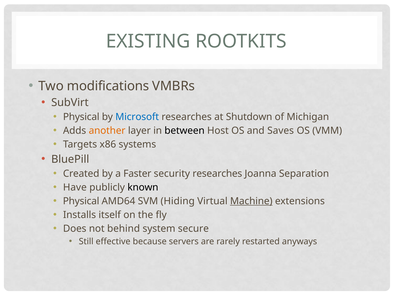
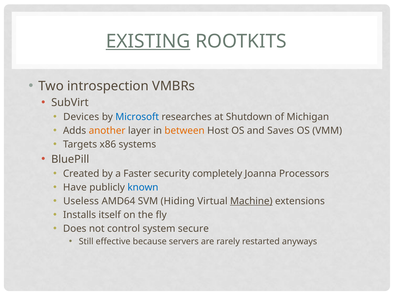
EXISTING underline: none -> present (148, 41)
modifications: modifications -> introspection (108, 86)
Physical: Physical -> Devices (81, 117)
between colour: black -> orange (185, 131)
security researches: researches -> completely (217, 174)
Separation: Separation -> Processors (304, 174)
known colour: black -> blue (143, 188)
Physical: Physical -> Useless (81, 201)
behind: behind -> control (124, 229)
